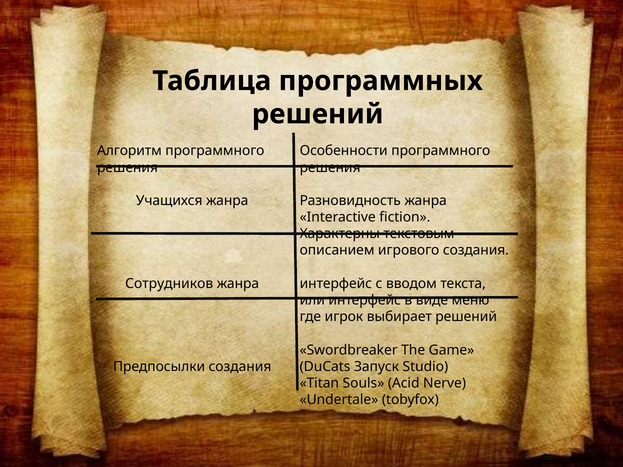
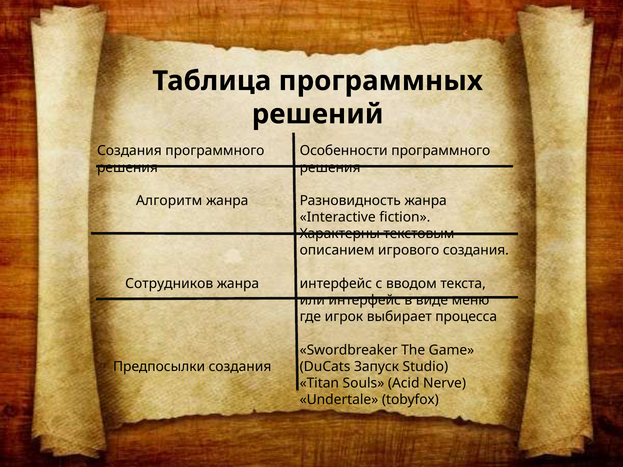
Алгоритм: Алгоритм -> Создания (129, 151)
Учащихся: Учащихся -> Алгоритм (169, 201)
выбирает решений: решений -> процесса (466, 317)
